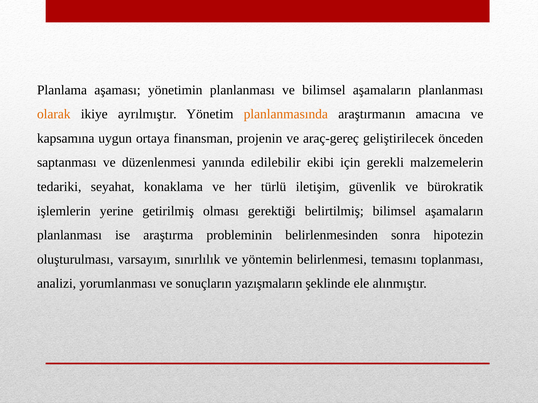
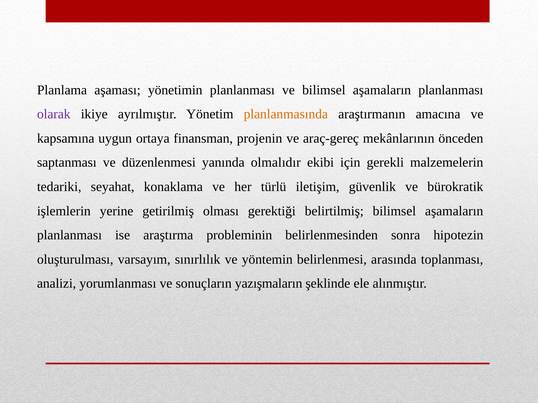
olarak colour: orange -> purple (54, 114)
geliştirilecek: geliştirilecek -> mekânlarının (399, 139)
edilebilir: edilebilir -> olmalıdır (276, 163)
temasını: temasını -> arasında (394, 260)
